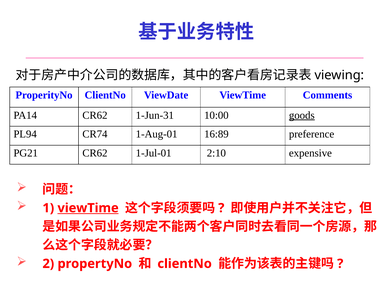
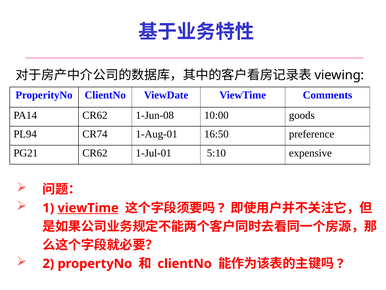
1-Jun-31: 1-Jun-31 -> 1-Jun-08 (155, 115)
goods underline: present -> none (302, 115)
16:89: 16:89 -> 16:50 (216, 134)
2:10: 2:10 -> 5:10 (216, 153)
